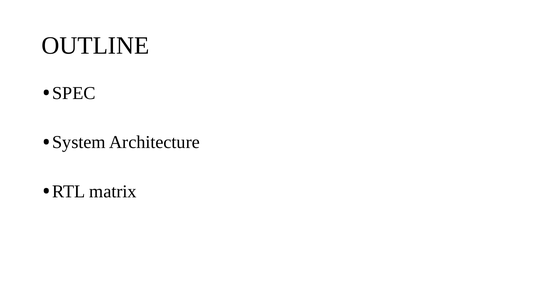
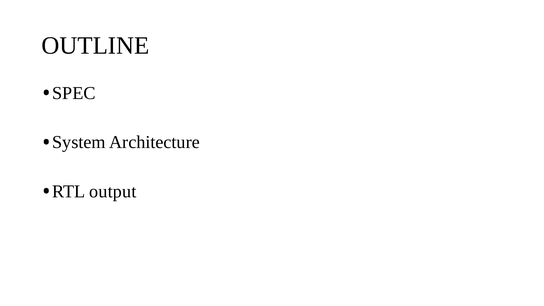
matrix: matrix -> output (113, 191)
